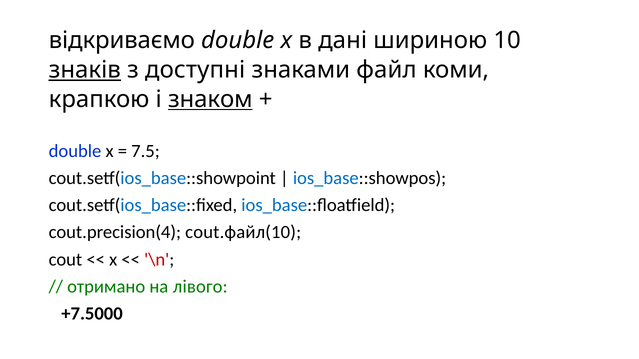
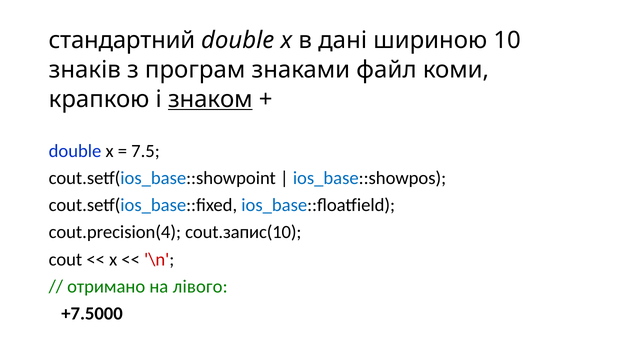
відкриваємо: відкриваємо -> стандартний (122, 40)
знаків underline: present -> none (85, 70)
доступні: доступні -> програм (195, 70)
cout.файл(10: cout.файл(10 -> cout.запис(10 (243, 233)
